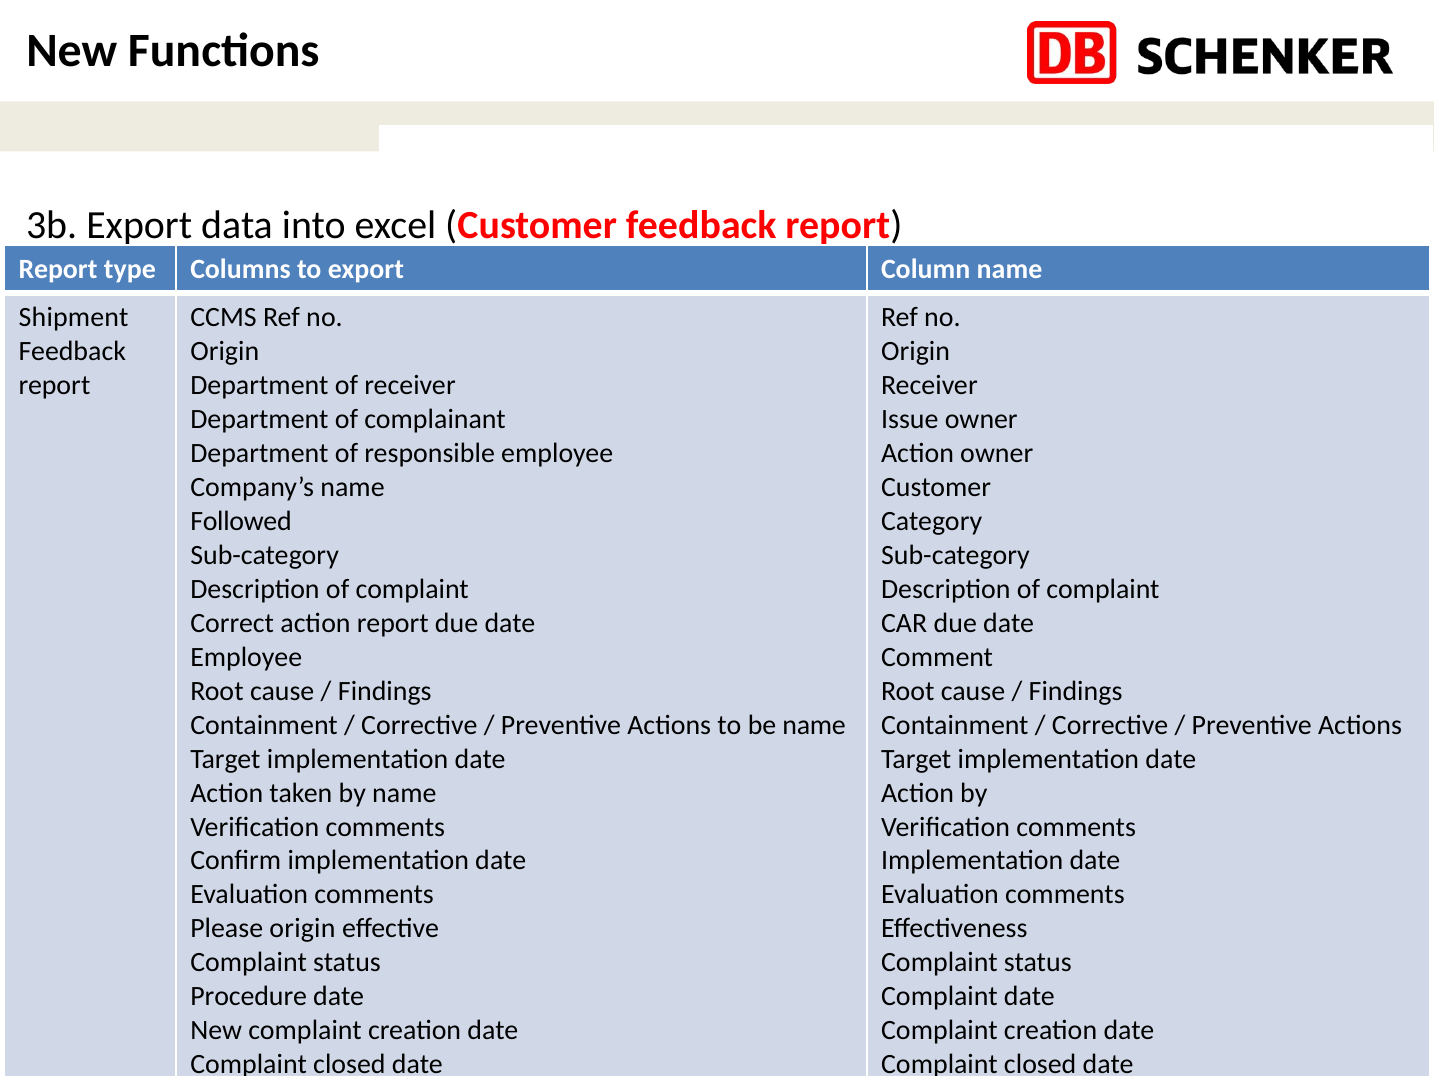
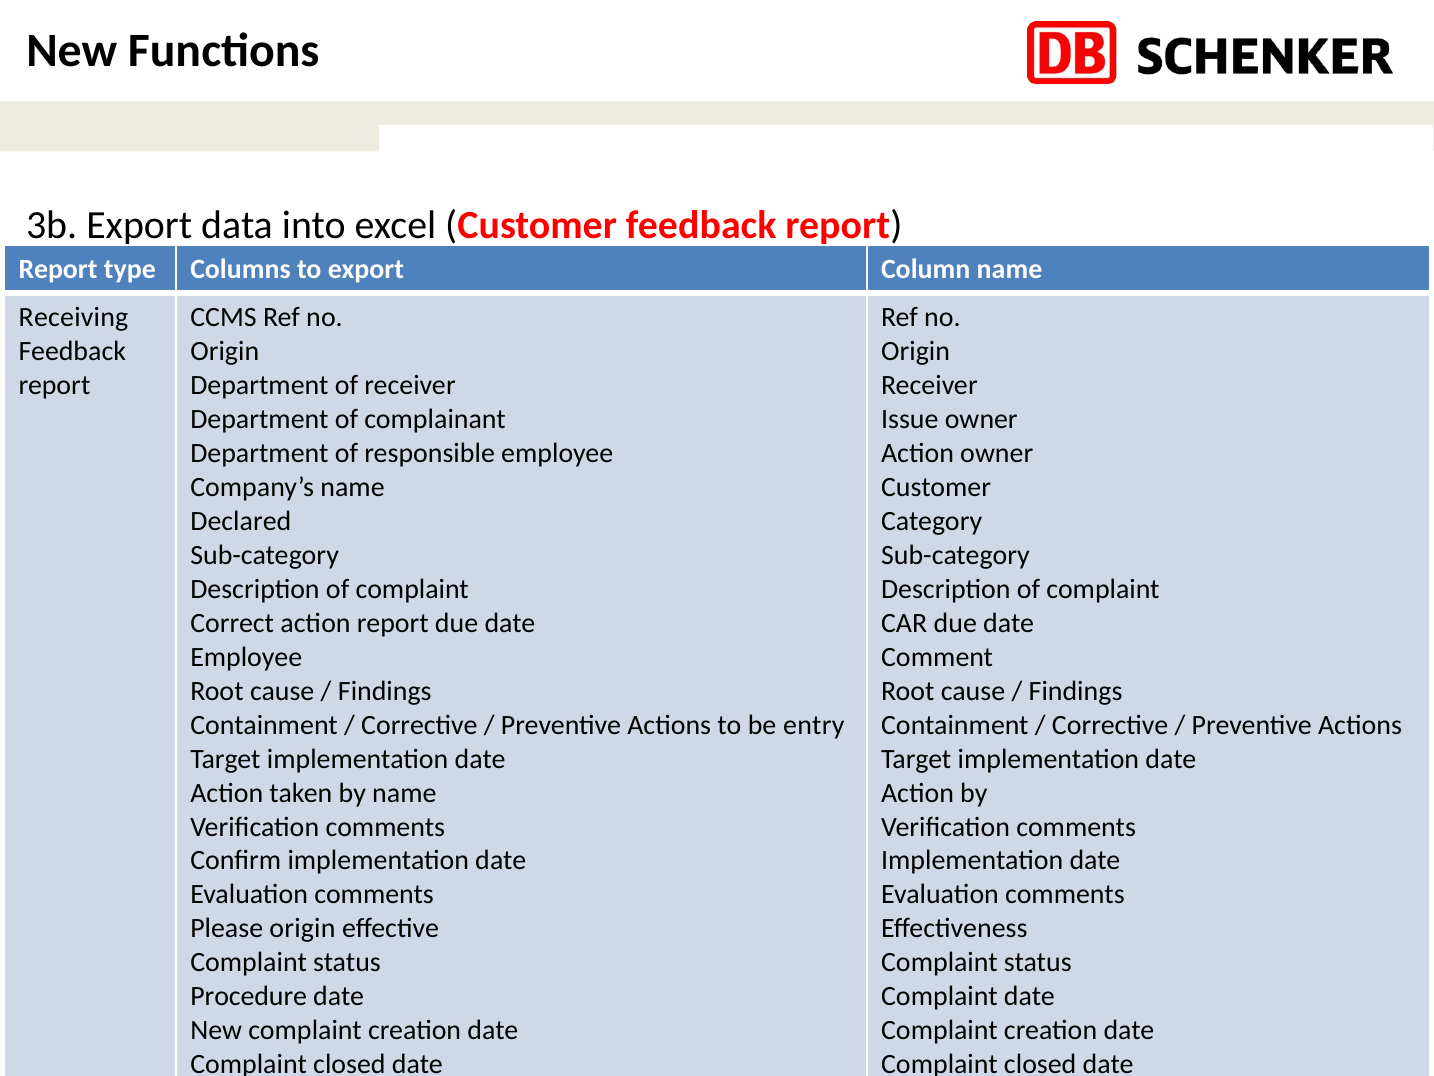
Shipment: Shipment -> Receiving (74, 317)
Followed: Followed -> Declared (241, 521)
be name: name -> entry (814, 725)
